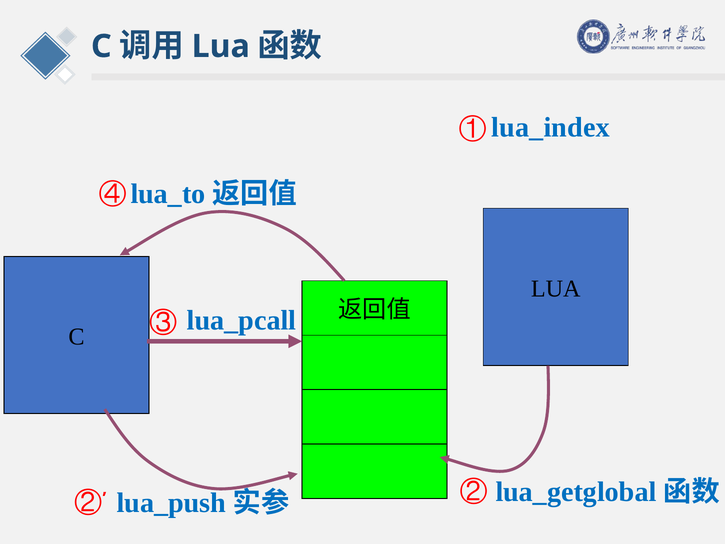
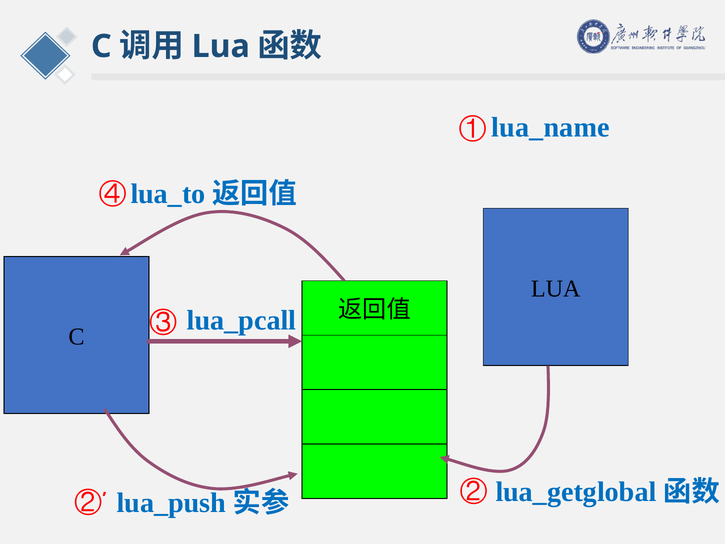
lua_index: lua_index -> lua_name (551, 128)
